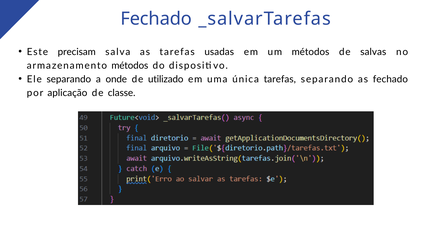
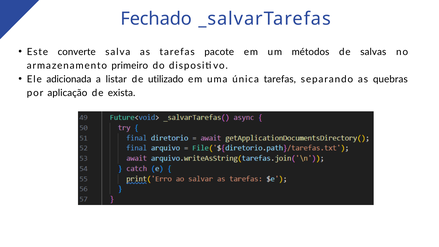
precisam: precisam -> converte (77, 52)
usadas: usadas -> pacote (219, 52)
armazenamento métodos: métodos -> primeiro (130, 66)
Ele separando: separando -> adicionada (69, 79)
onde: onde -> listar (116, 79)
as fechado: fechado -> quebras (390, 79)
classe: classe -> exista (122, 93)
